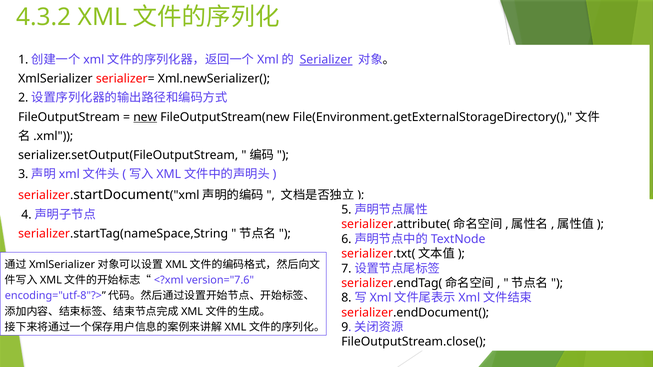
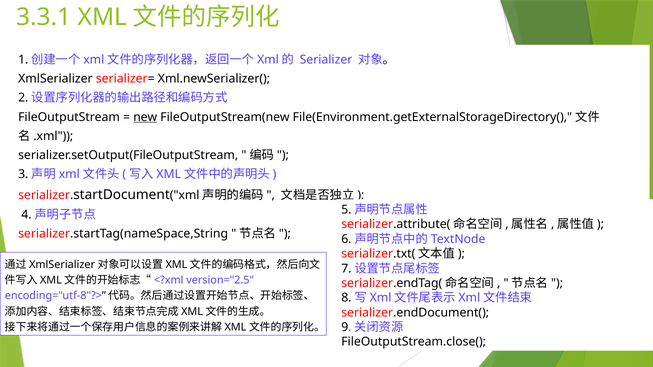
4.3.2: 4.3.2 -> 3.3.1 (44, 17)
Serializer underline: present -> none (326, 60)
version="7.6: version="7.6 -> version="2.5 (220, 280)
